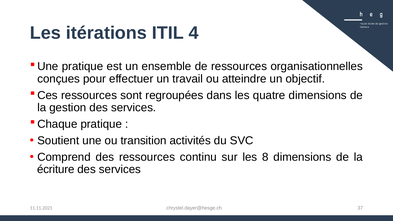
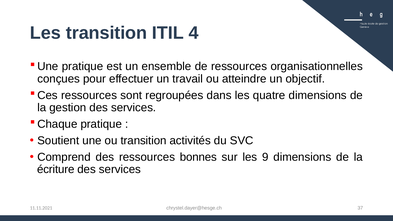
Les itérations: itérations -> transition (107, 33)
continu: continu -> bonnes (198, 157)
8: 8 -> 9 (265, 157)
